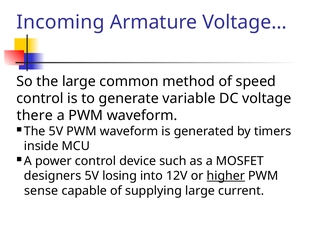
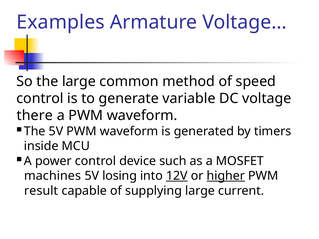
Incoming: Incoming -> Examples (61, 22)
designers: designers -> machines (53, 176)
12V underline: none -> present (177, 176)
sense: sense -> result (41, 191)
